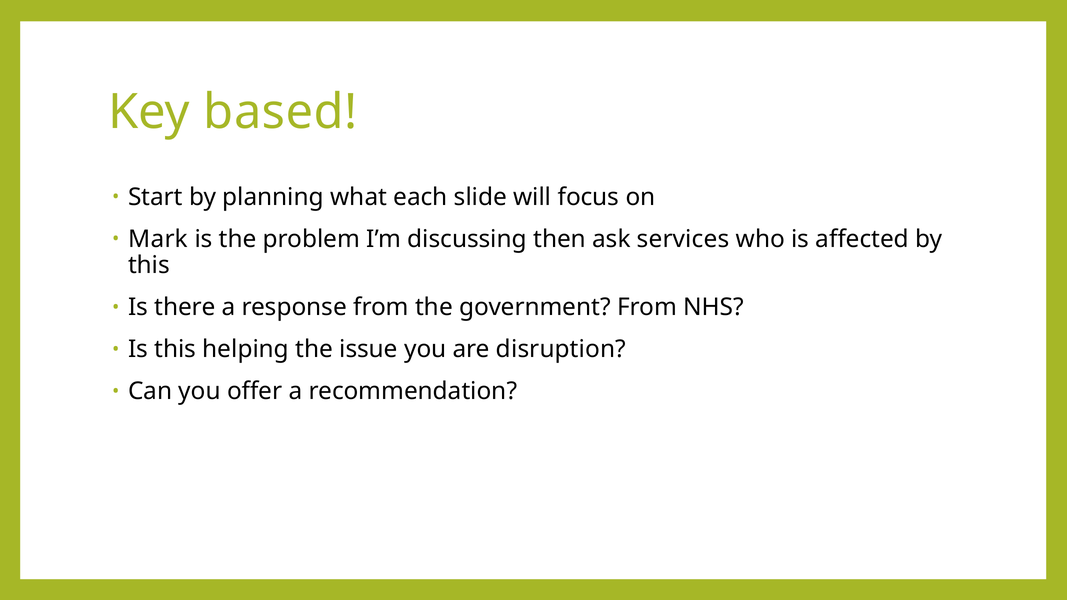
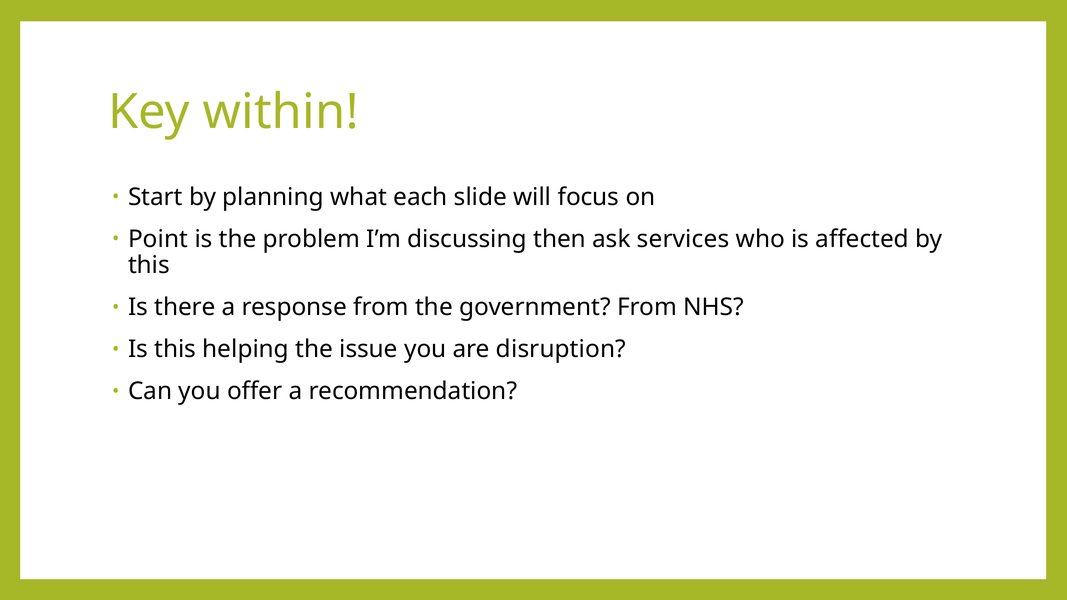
based: based -> within (281, 112)
Mark: Mark -> Point (158, 239)
